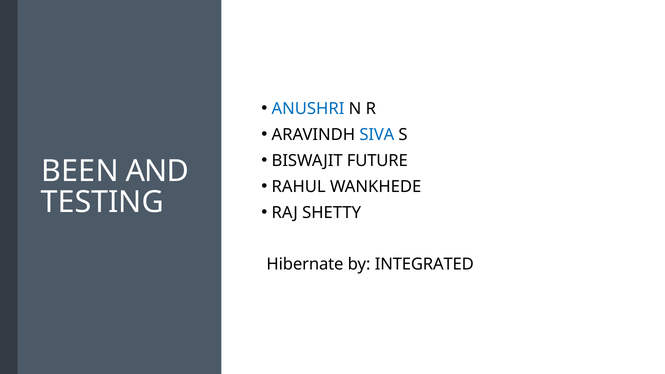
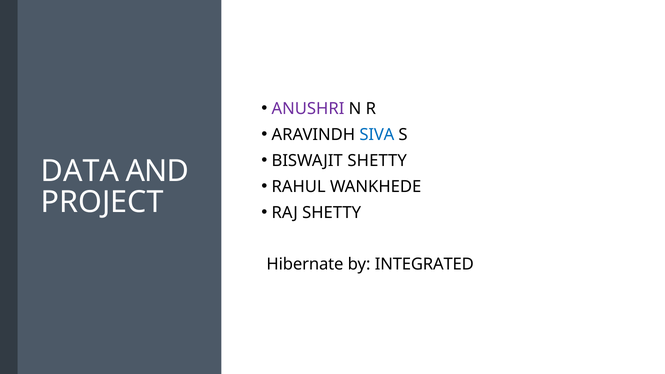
ANUSHRI colour: blue -> purple (308, 109)
BISWAJIT FUTURE: FUTURE -> SHETTY (377, 161)
BEEN: BEEN -> DATA (80, 171)
TESTING: TESTING -> PROJECT (102, 202)
